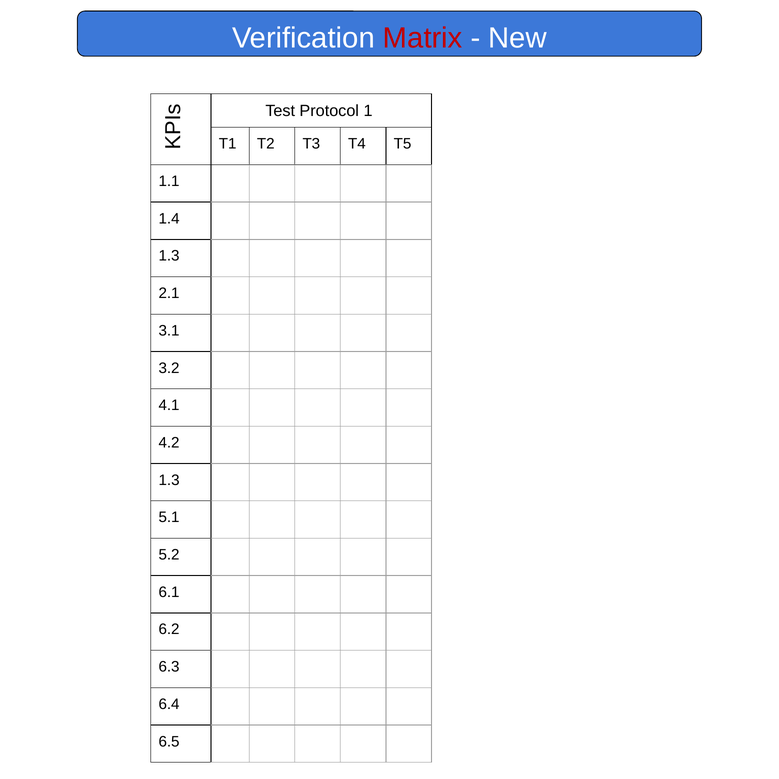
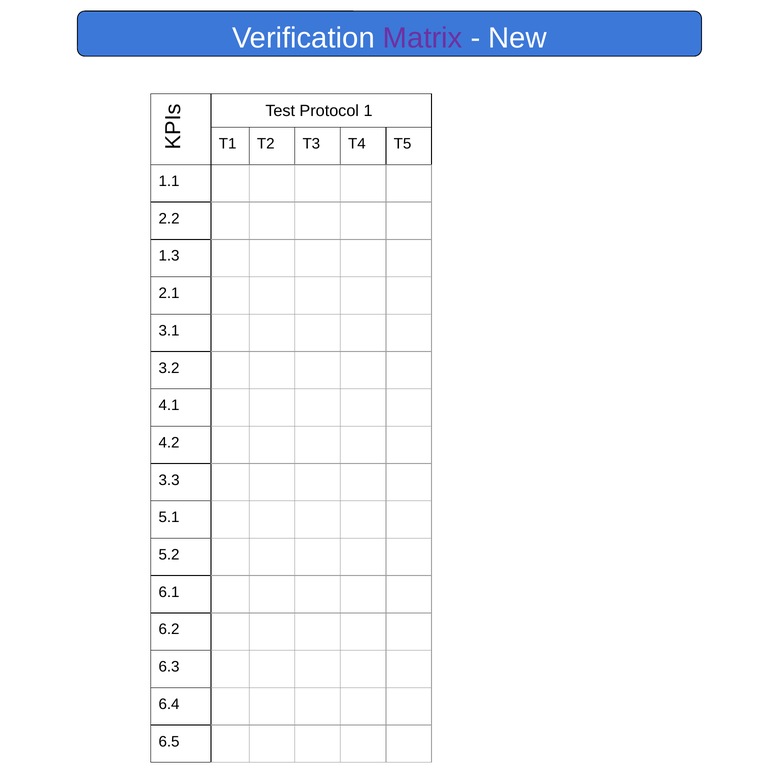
Matrix colour: red -> purple (423, 38)
1.4: 1.4 -> 2.2 (169, 219)
1.3: 1.3 -> 3.3 (169, 480)
